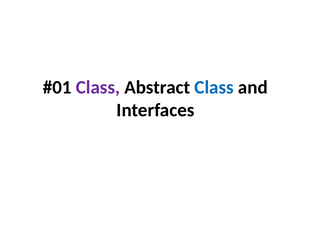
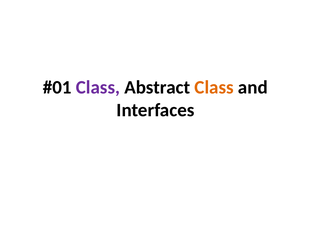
Class colour: blue -> orange (214, 87)
